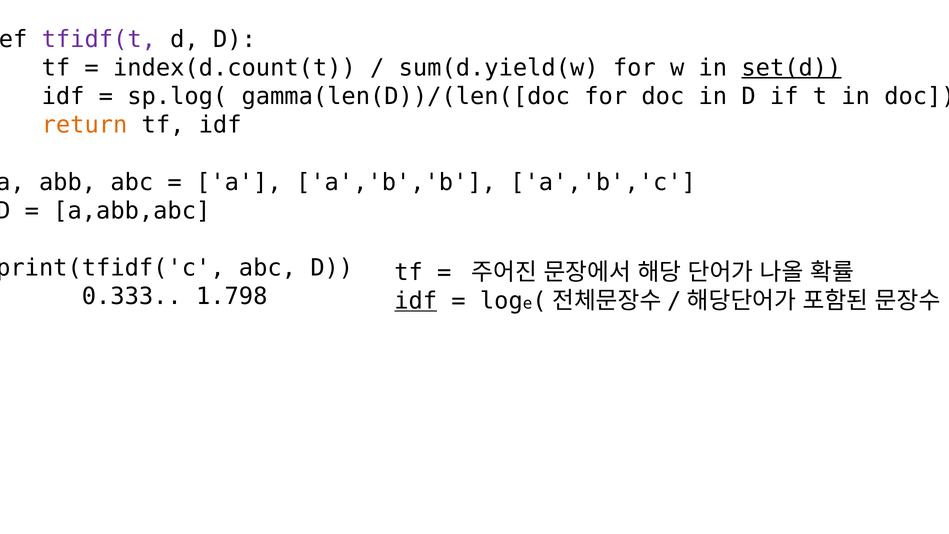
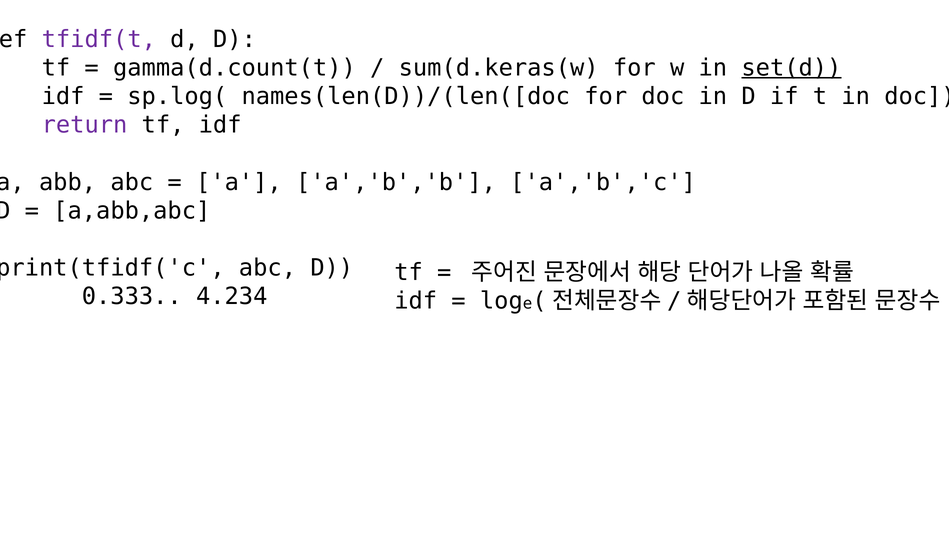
index(d.count(t: index(d.count(t -> gamma(d.count(t (234, 68)
sum(d.yield(w: sum(d.yield(w -> sum(d.keras(w (499, 68)
gamma(len(D))/(len([doc: gamma(len(D))/(len([doc -> names(len(D))/(len([doc (406, 96)
return colour: orange -> purple (85, 125)
1.798: 1.798 -> 4.234 (232, 296)
idf underline: present -> none (416, 301)
